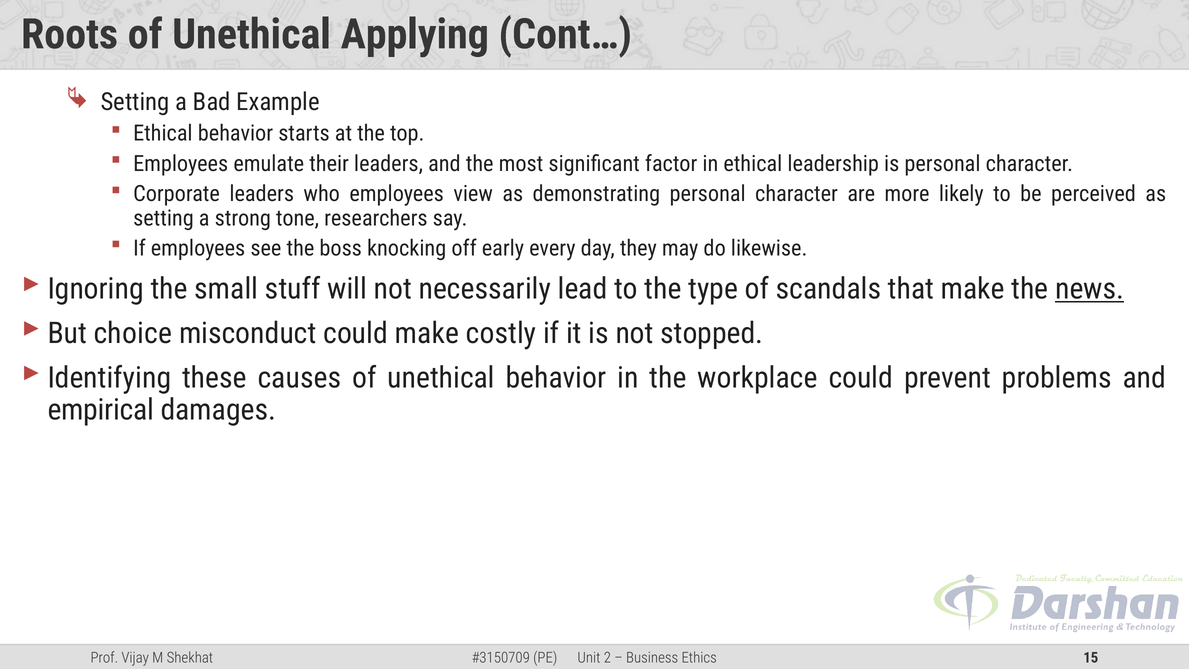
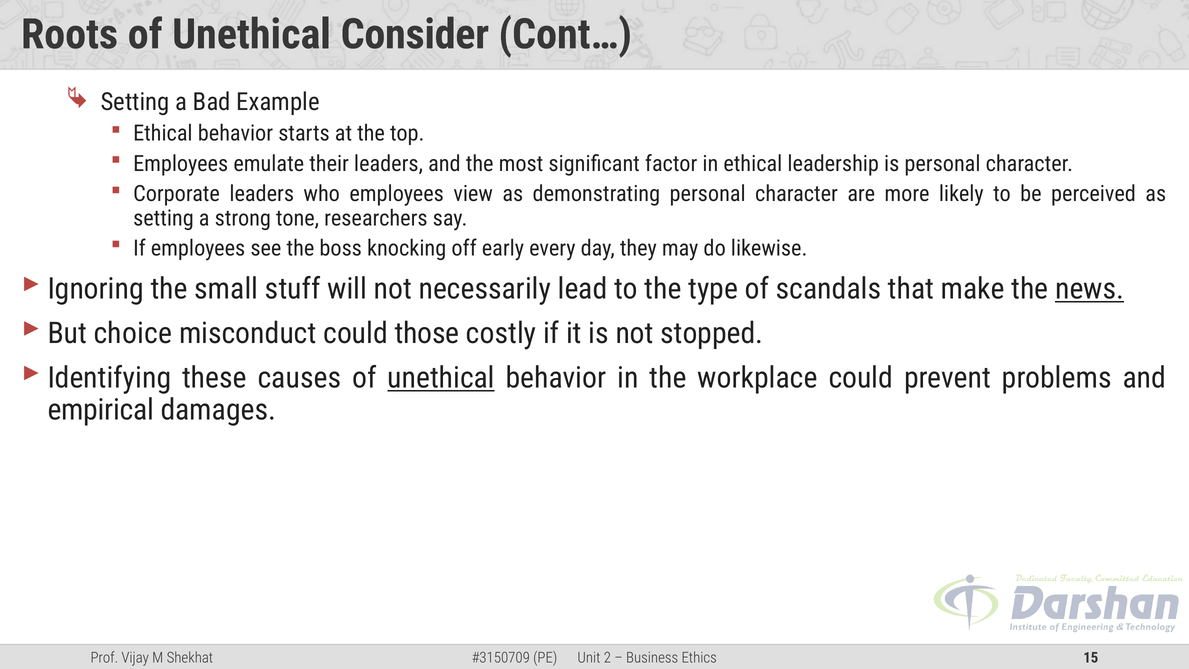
Applying: Applying -> Consider (415, 34)
could make: make -> those (427, 333)
unethical underline: none -> present (441, 378)
